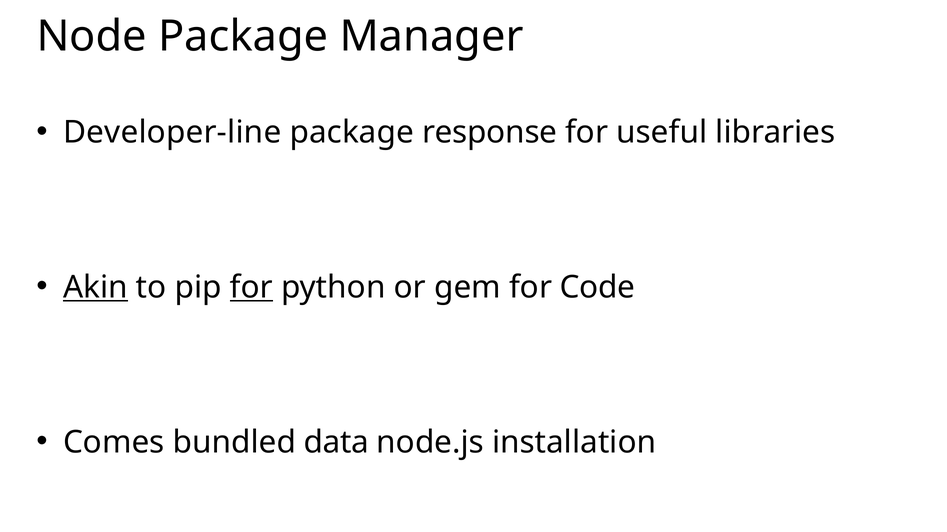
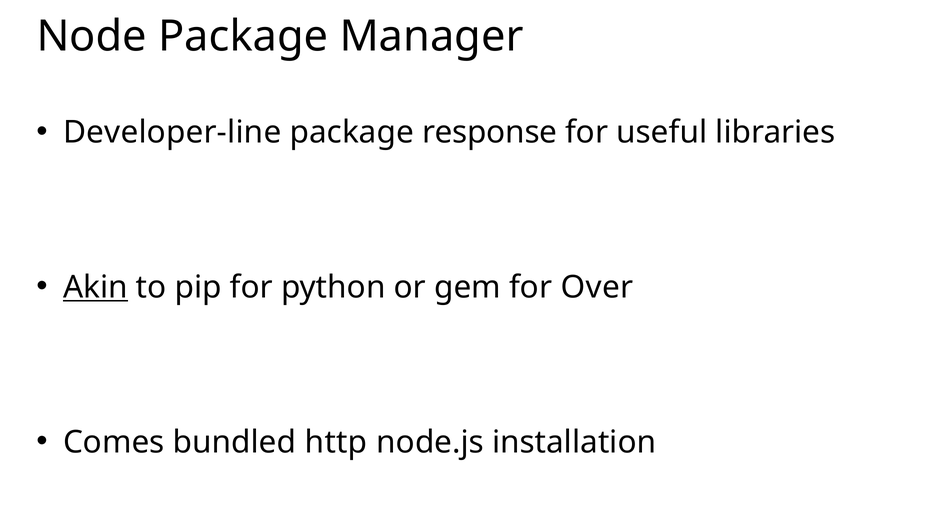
for underline: present -> none (251, 288)
Code: Code -> Over (597, 288)
data: data -> http (336, 443)
